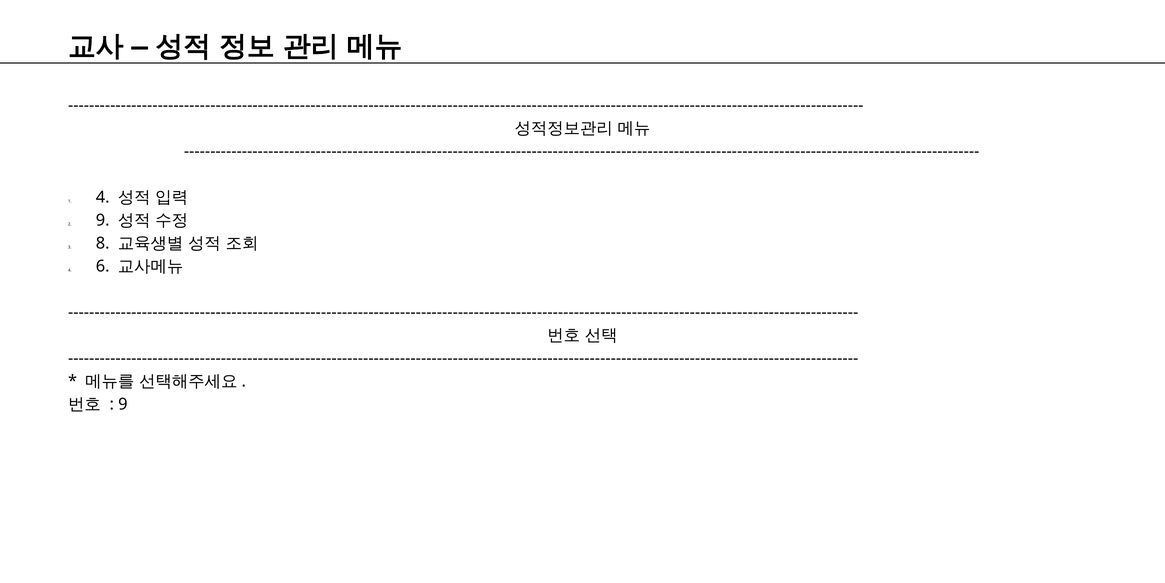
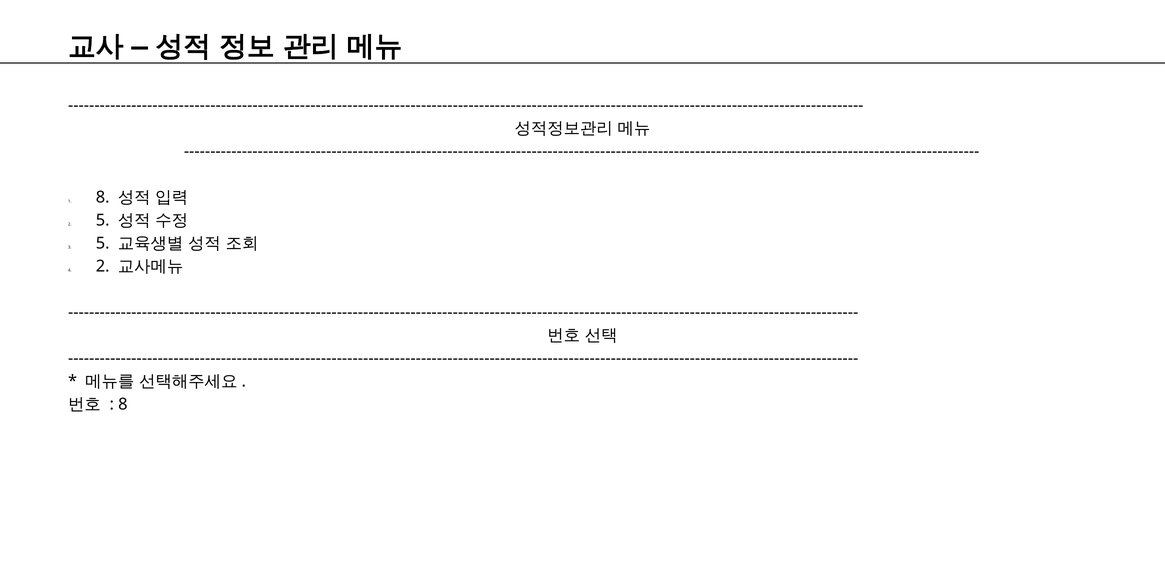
1 4: 4 -> 8 (103, 197)
2 9: 9 -> 5 (103, 220)
3 8: 8 -> 5 (103, 243)
4 6: 6 -> 2 (103, 266)
9: 9 -> 8 (123, 404)
